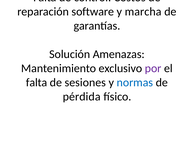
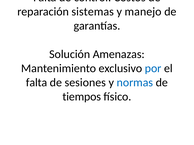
software: software -> sistemas (93, 12)
y marcha: marcha -> manejo (143, 12)
por colour: purple -> blue (153, 69)
pérdida: pérdida -> tiempos (82, 97)
